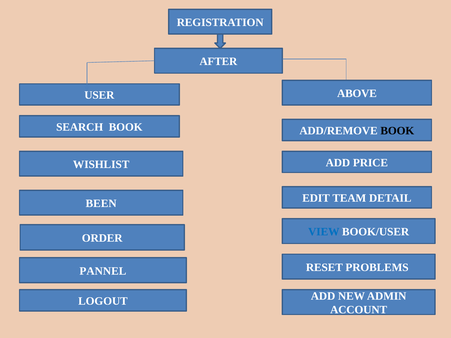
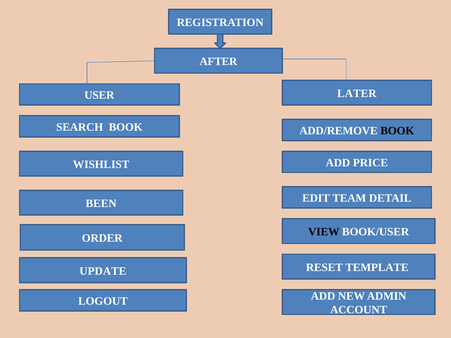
ABOVE: ABOVE -> LATER (357, 94)
VIEW colour: blue -> black (324, 232)
PROBLEMS: PROBLEMS -> TEMPLATE (377, 268)
PANNEL: PANNEL -> UPDATE (103, 271)
